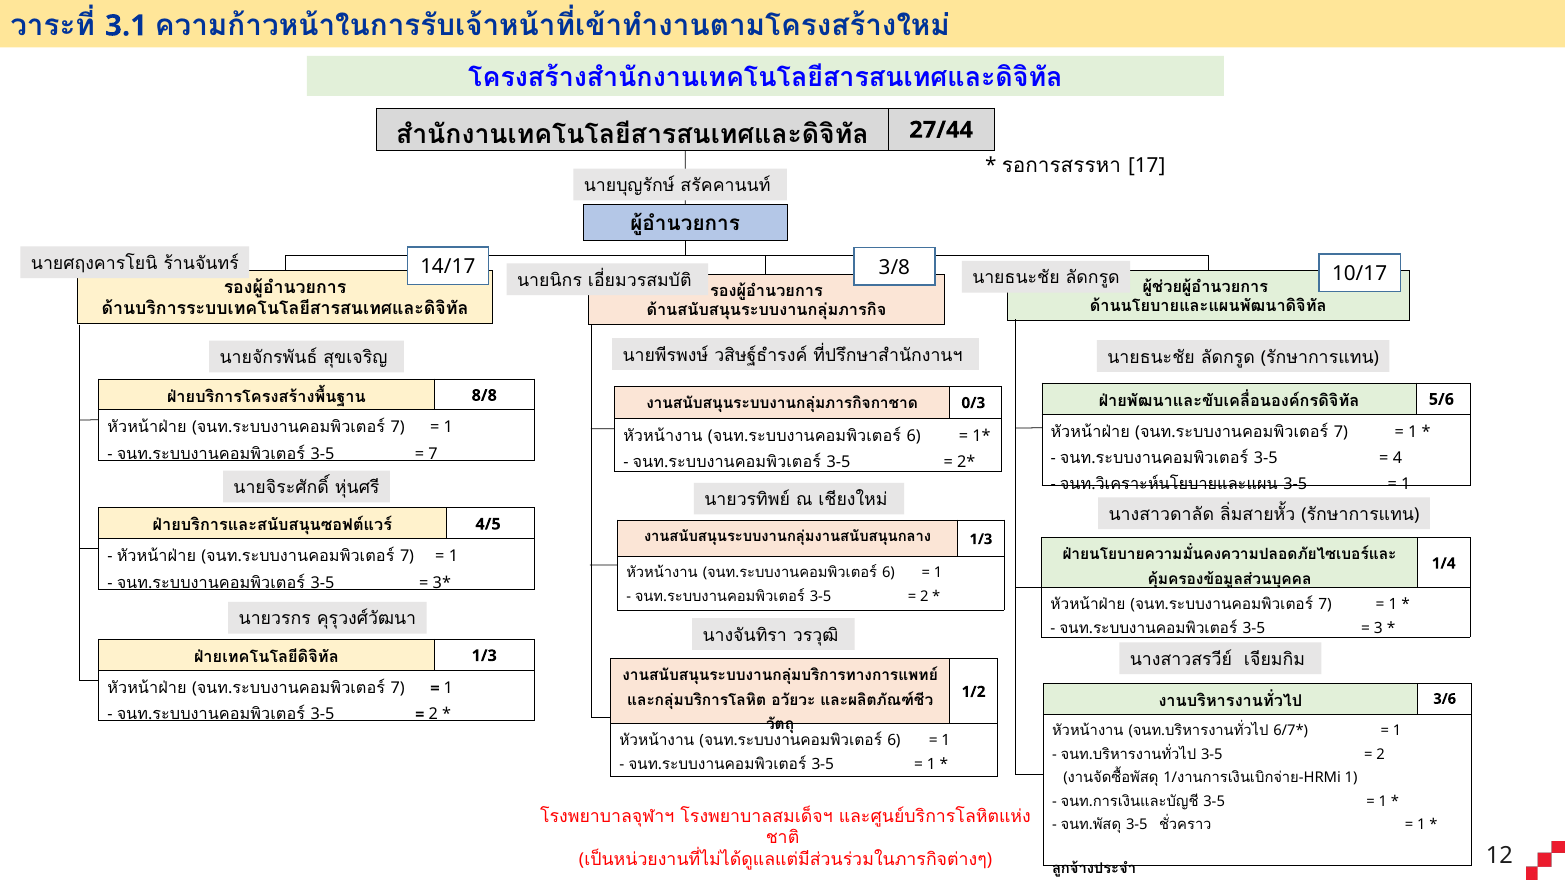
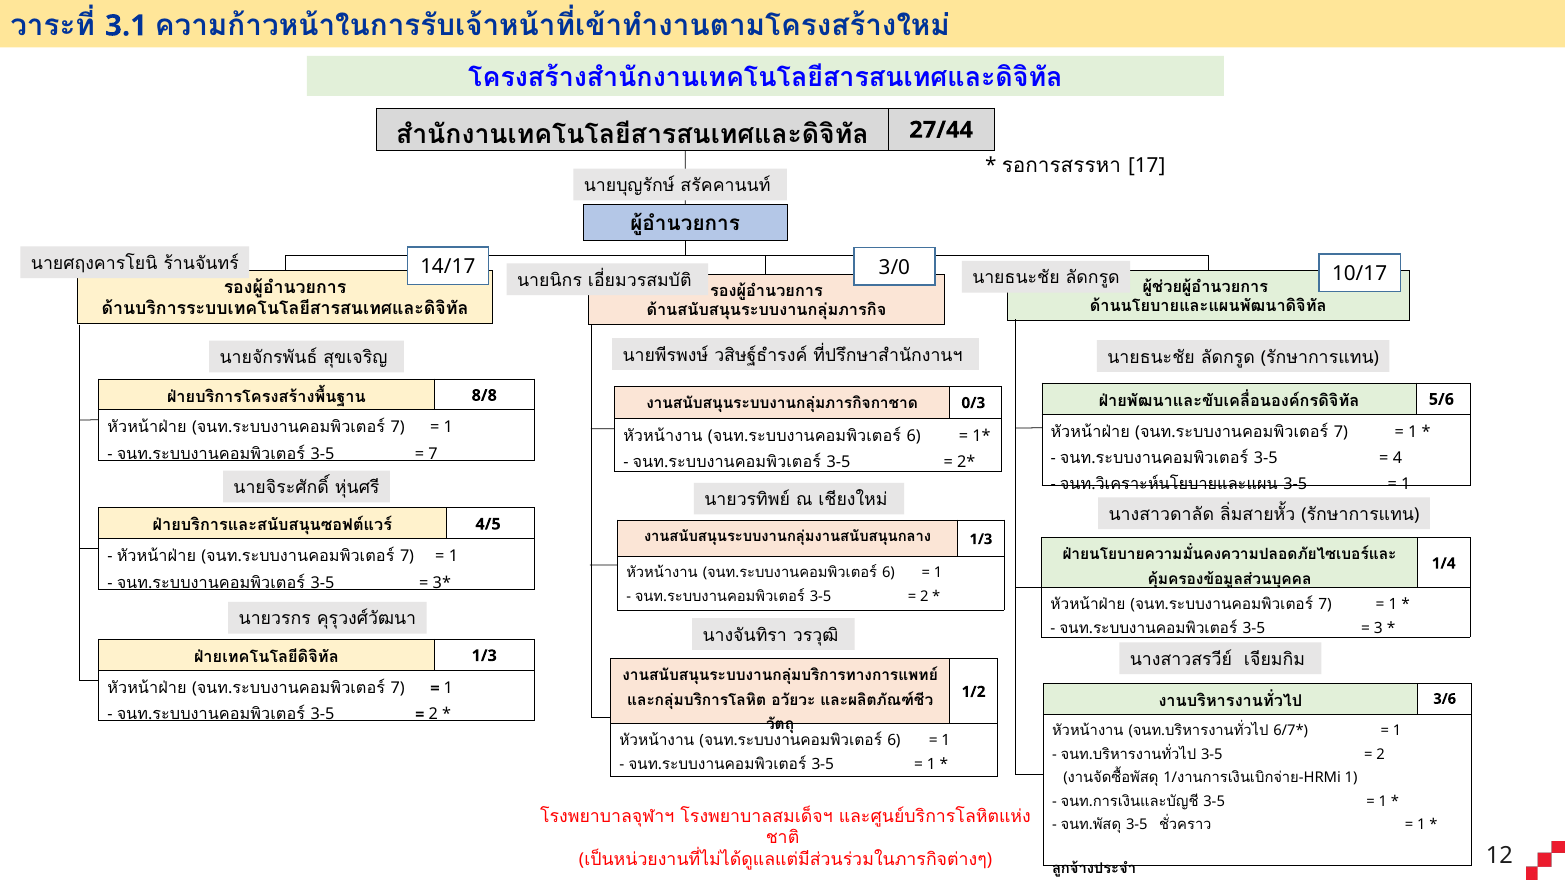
3/8: 3/8 -> 3/0 (894, 268)
